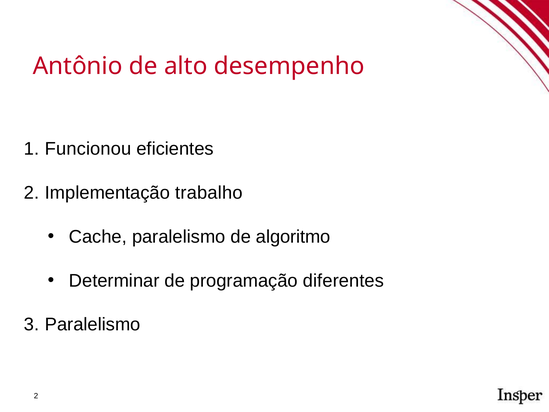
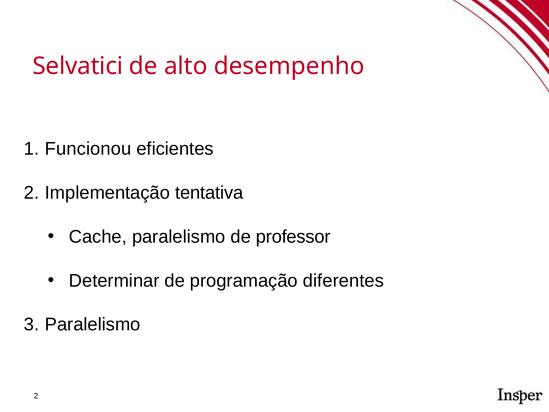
Antônio: Antônio -> Selvatici (78, 66)
trabalho: trabalho -> tentativa (209, 193)
algoritmo: algoritmo -> professor (293, 237)
